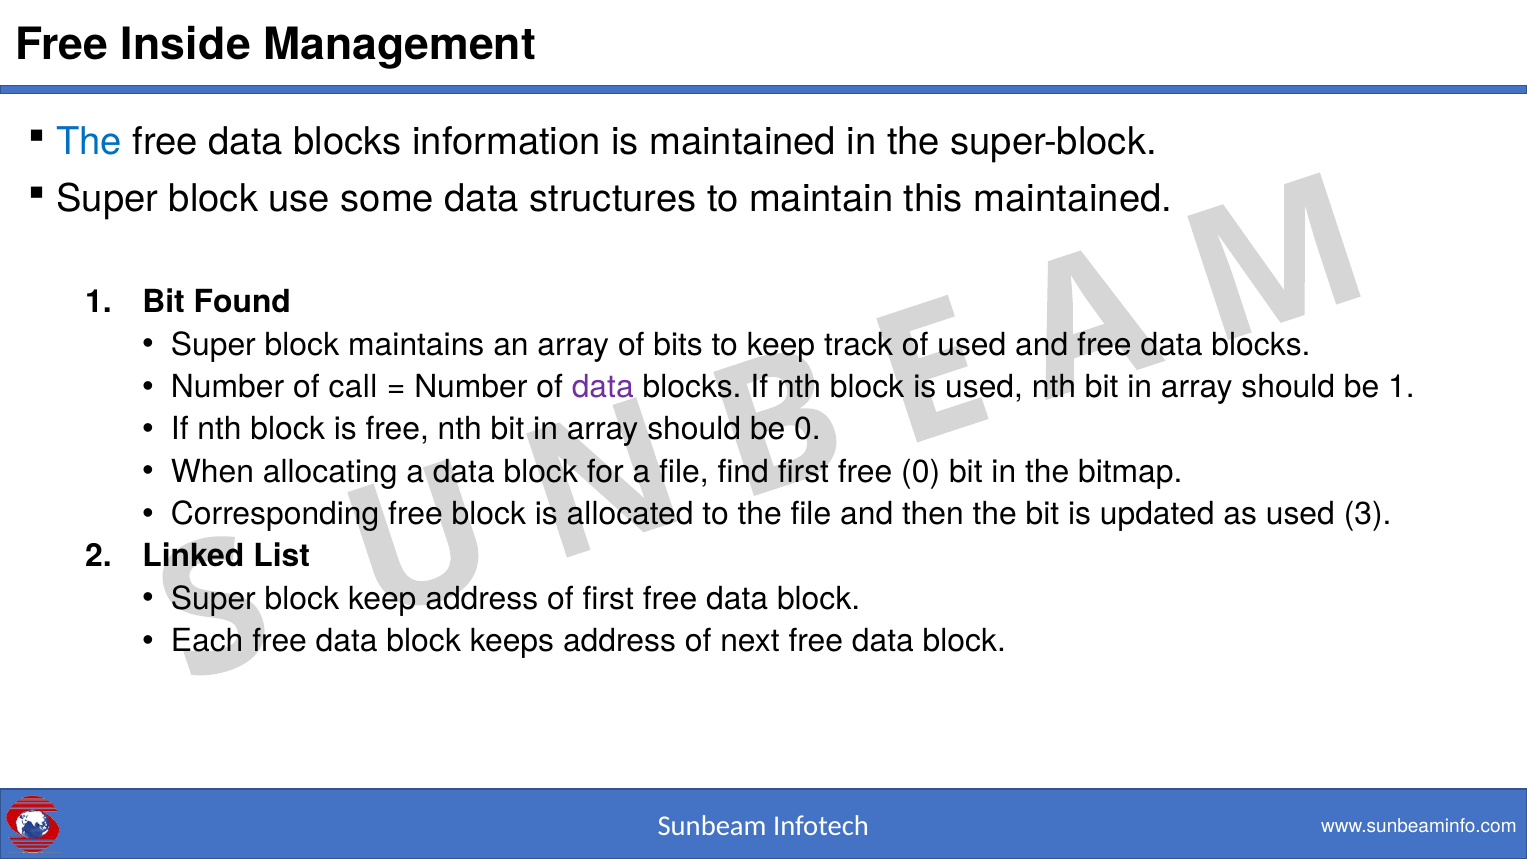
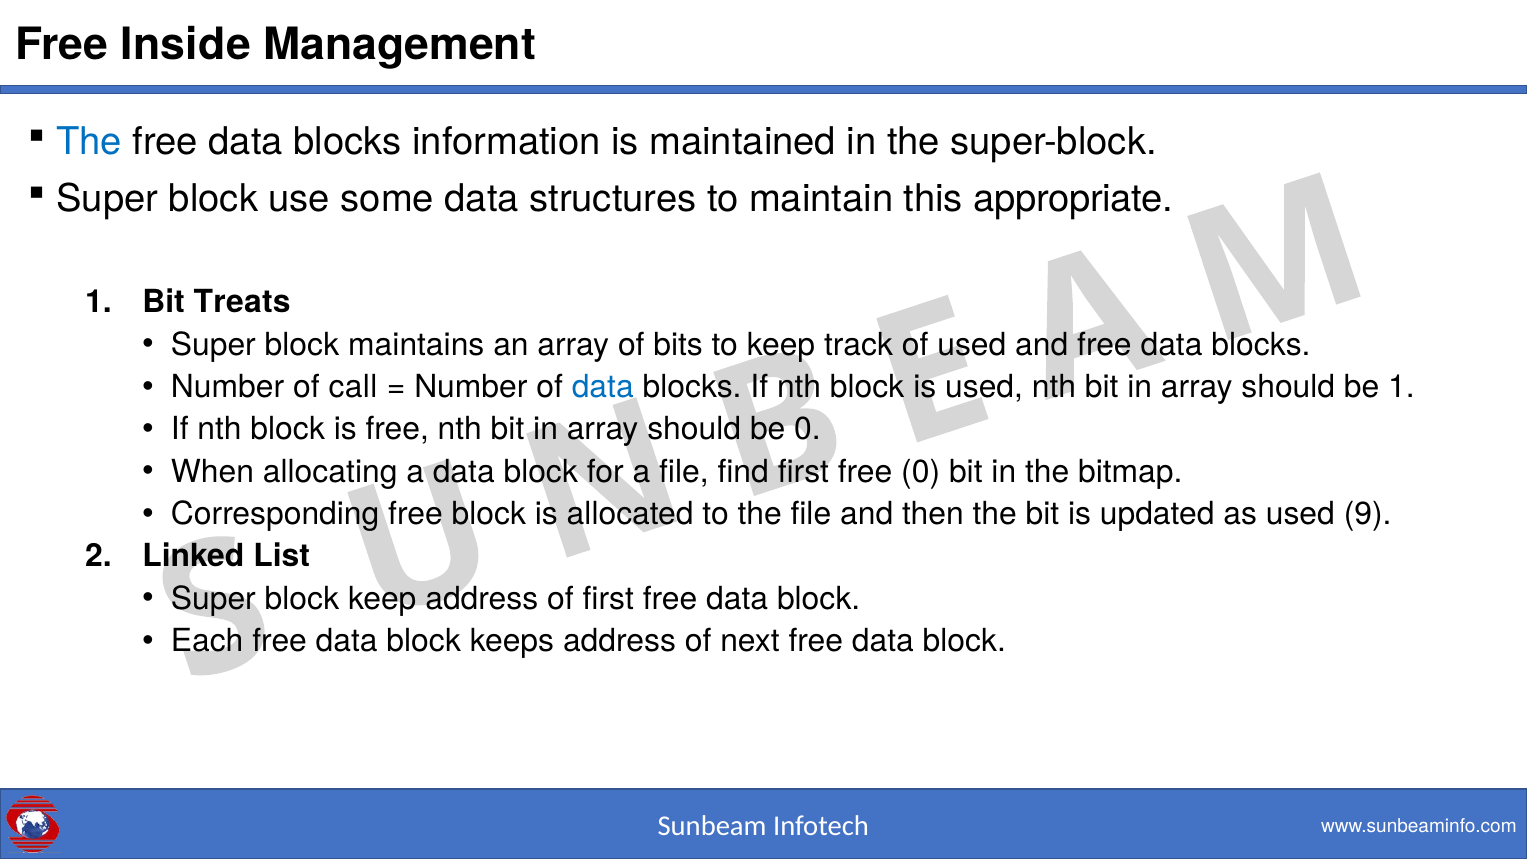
this maintained: maintained -> appropriate (1073, 199)
Found: Found -> Treats (242, 302)
data colour: purple -> blue (603, 387)
3: 3 -> 9 (1368, 514)
